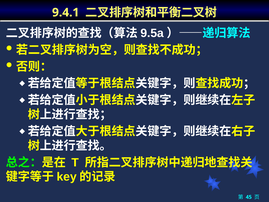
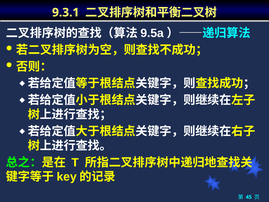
9.4.1: 9.4.1 -> 9.3.1 (66, 12)
